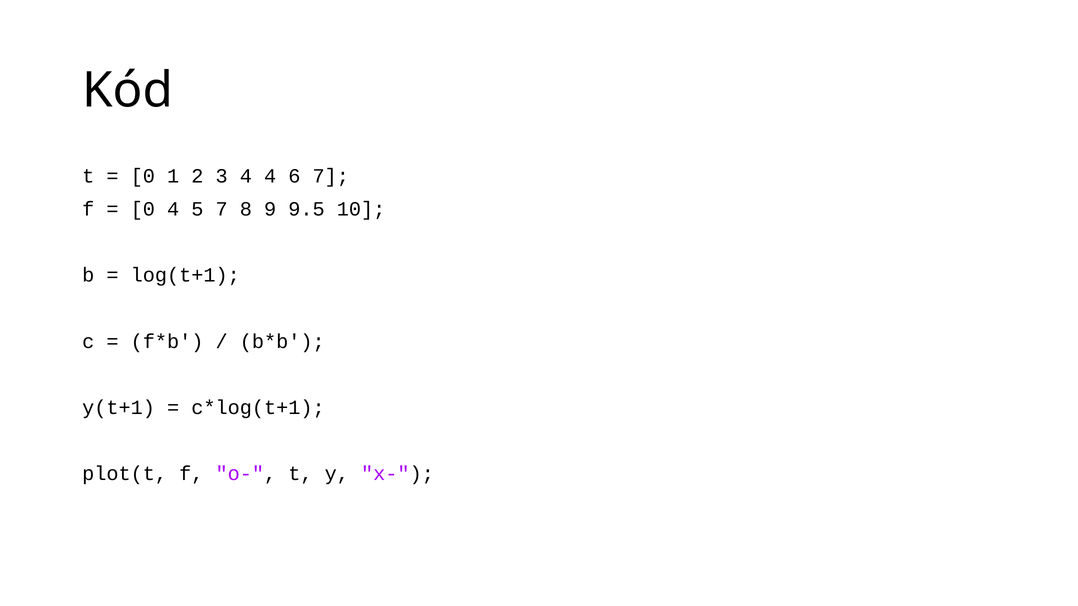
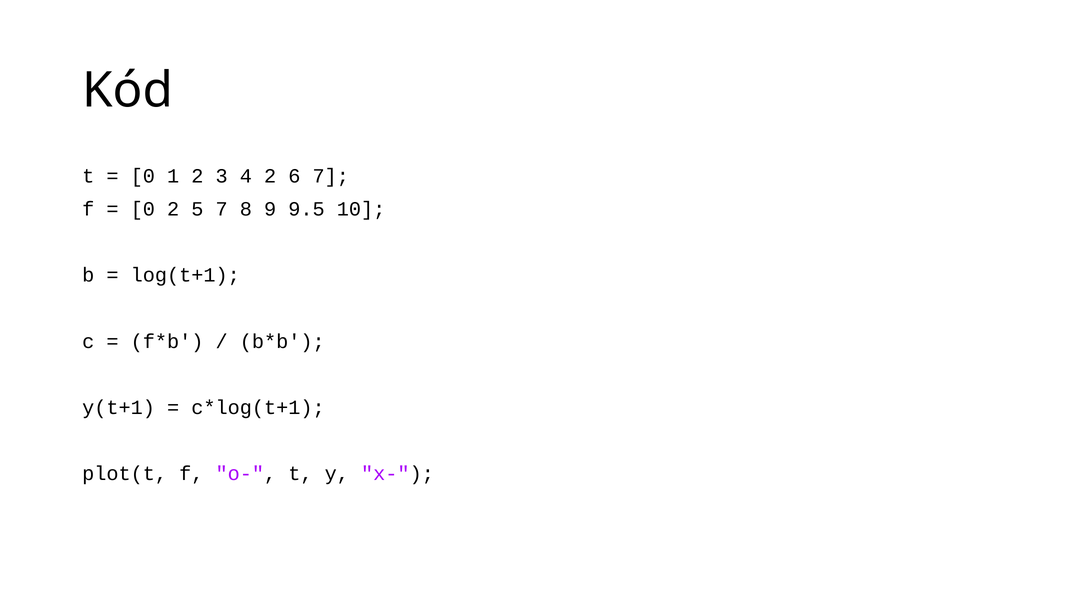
4 4: 4 -> 2 (270, 176)
0 4: 4 -> 2 (173, 209)
